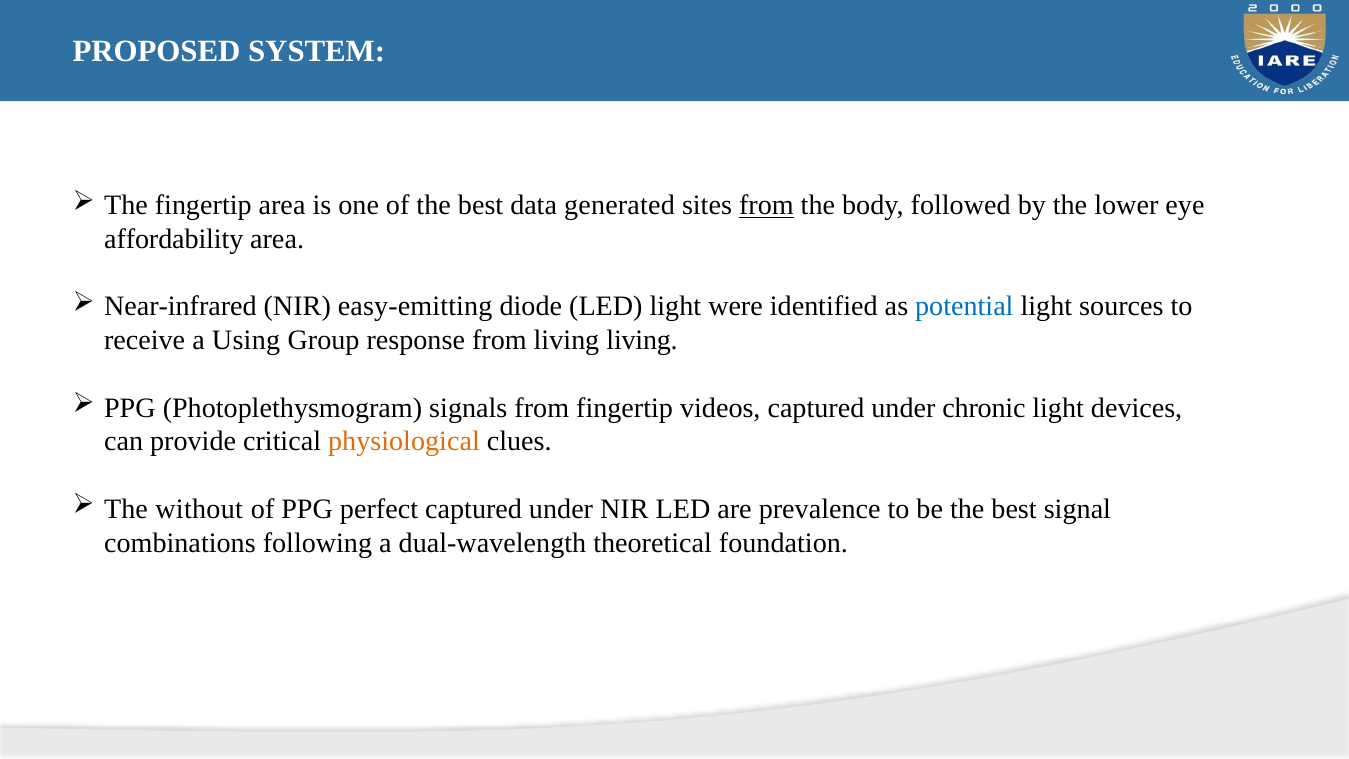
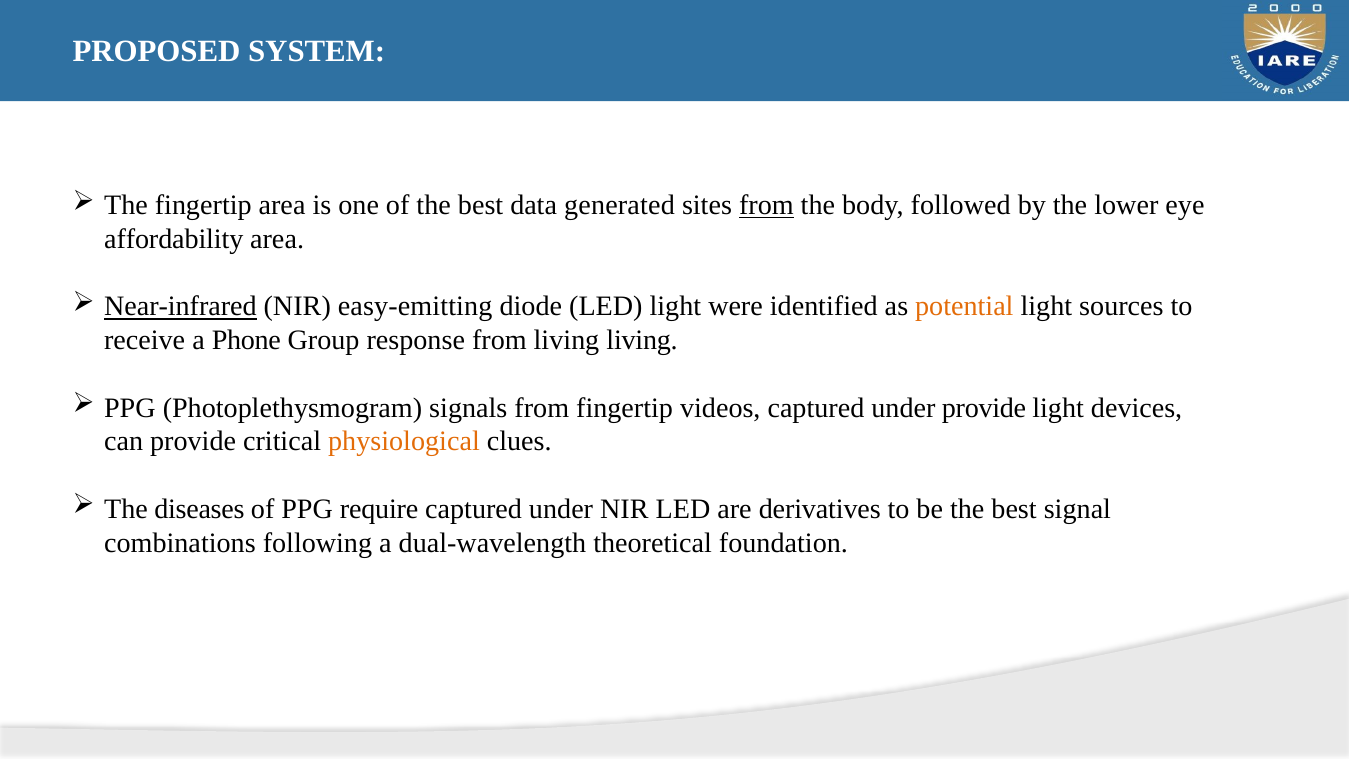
Near-infrared underline: none -> present (180, 307)
potential colour: blue -> orange (964, 307)
Using: Using -> Phone (246, 340)
under chronic: chronic -> provide (984, 408)
without: without -> diseases (199, 509)
perfect: perfect -> require (379, 509)
prevalence: prevalence -> derivatives (820, 509)
